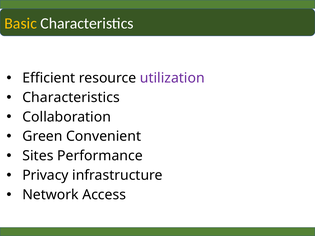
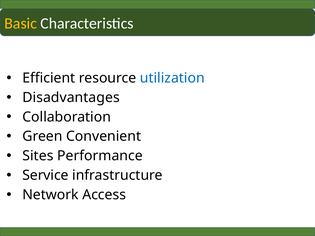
utilization colour: purple -> blue (172, 78)
Characteristics: Characteristics -> Disadvantages (71, 98)
Privacy: Privacy -> Service (45, 176)
